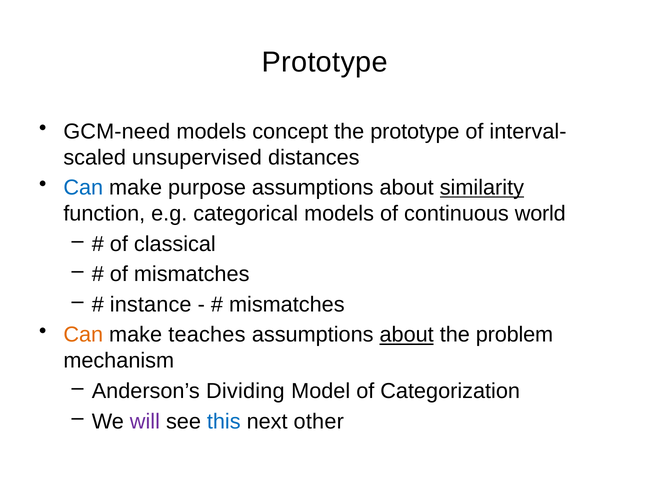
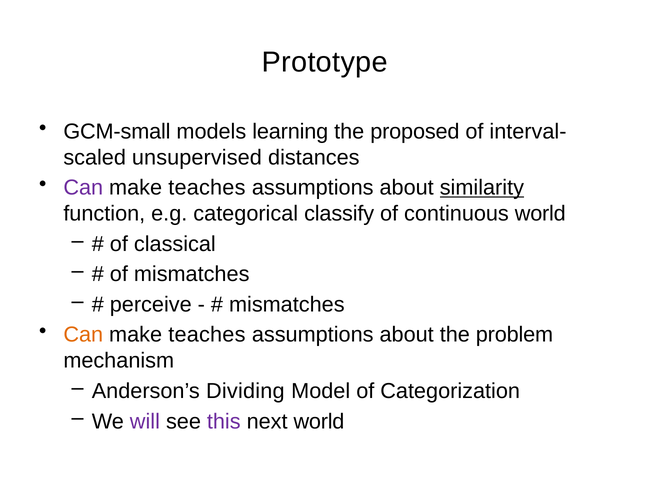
GCM-need: GCM-need -> GCM-small (117, 132)
concept: concept -> learning (290, 132)
the prototype: prototype -> proposed (415, 132)
Can colour: blue -> purple (83, 188)
purpose: purpose -> teaches (207, 188)
categorical models: models -> classify (339, 214)
instance: instance -> perceive (151, 305)
about underline: present -> none (407, 335)
this colour: blue -> purple (224, 422)
next other: other -> world (319, 422)
